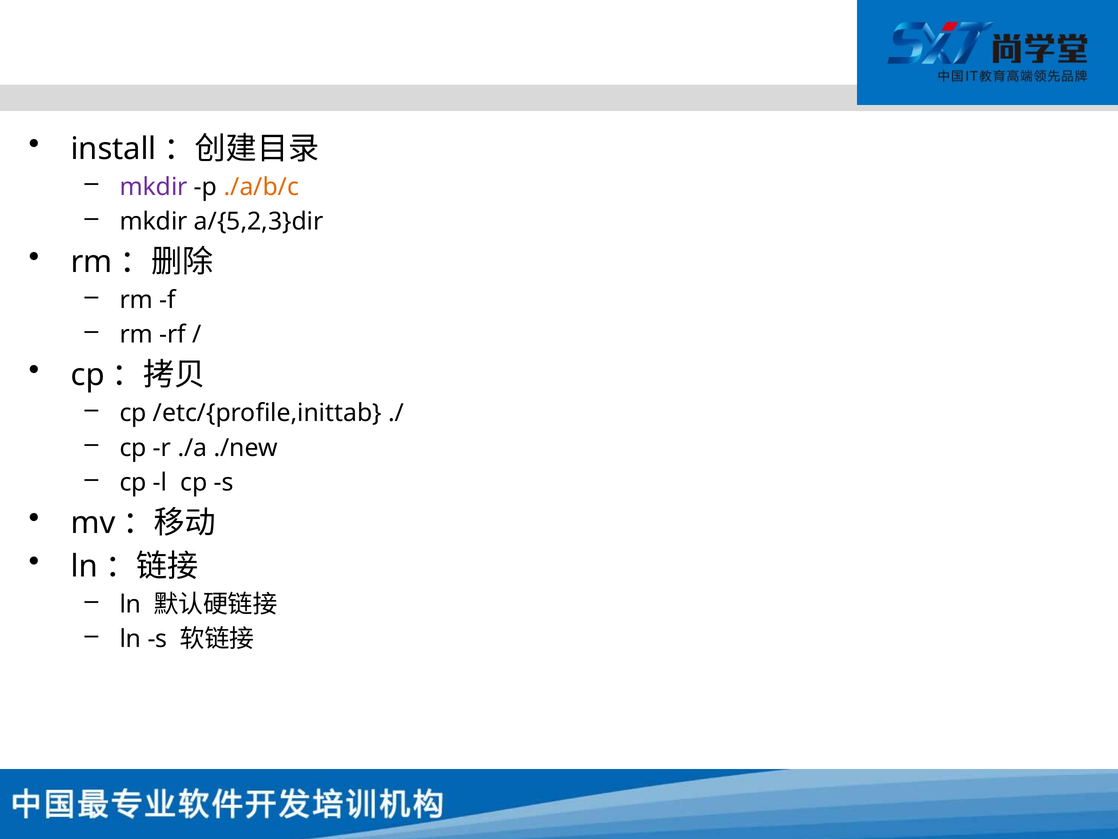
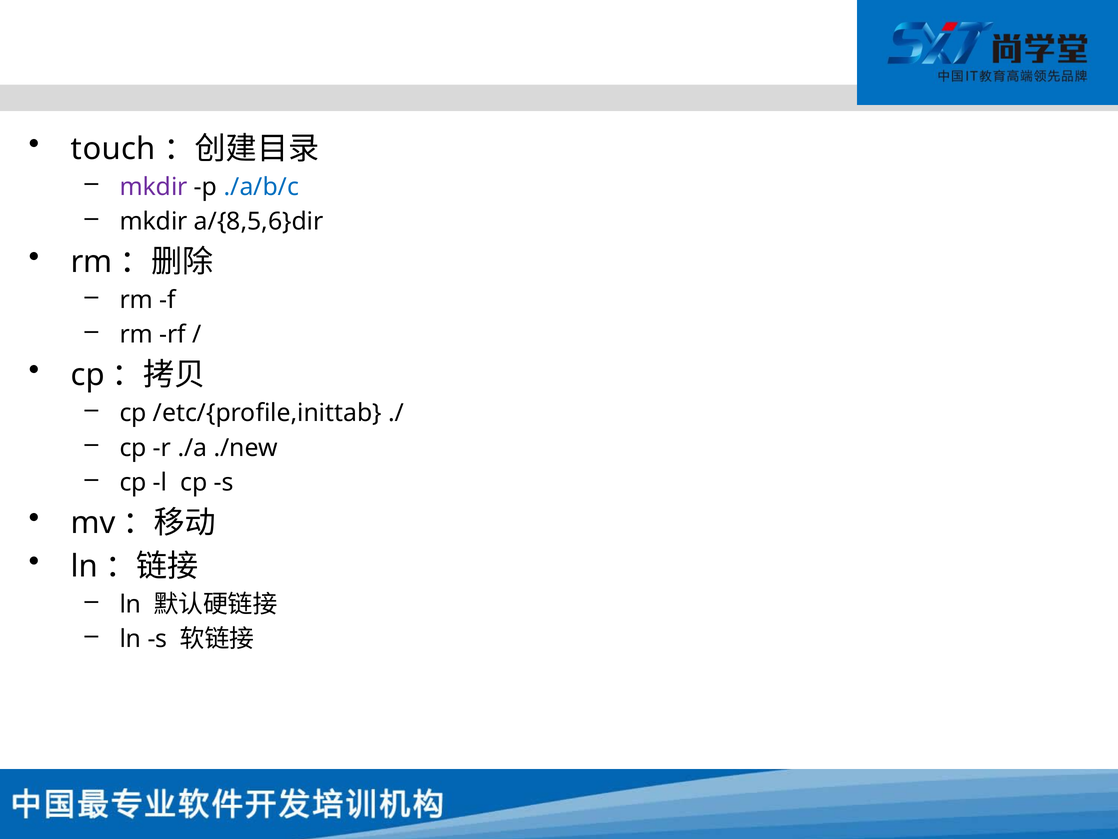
install: install -> touch (113, 149)
./a/b/c colour: orange -> blue (261, 187)
a/{5,2,3}dir: a/{5,2,3}dir -> a/{8,5,6}dir (259, 222)
